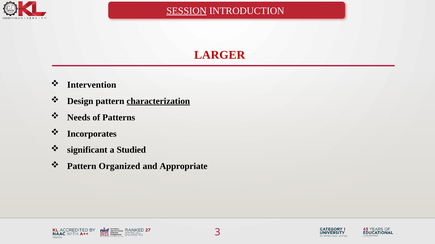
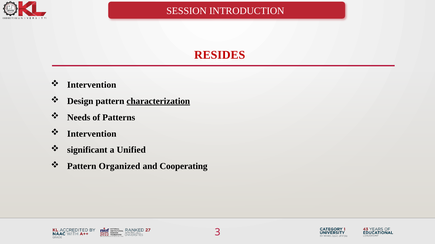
SESSION underline: present -> none (187, 11)
LARGER: LARGER -> RESIDES (220, 55)
Incorporates: Incorporates -> Intervention (92, 134)
Studied: Studied -> Unified (131, 150)
Appropriate: Appropriate -> Cooperating (184, 167)
